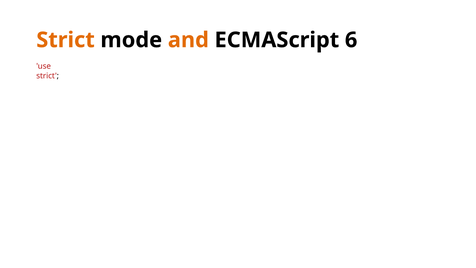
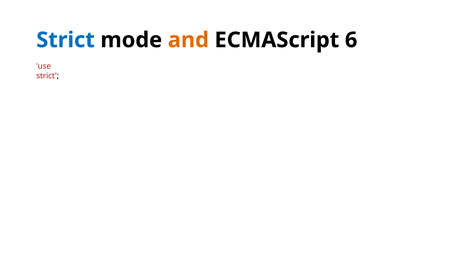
Strict colour: orange -> blue (66, 40)
